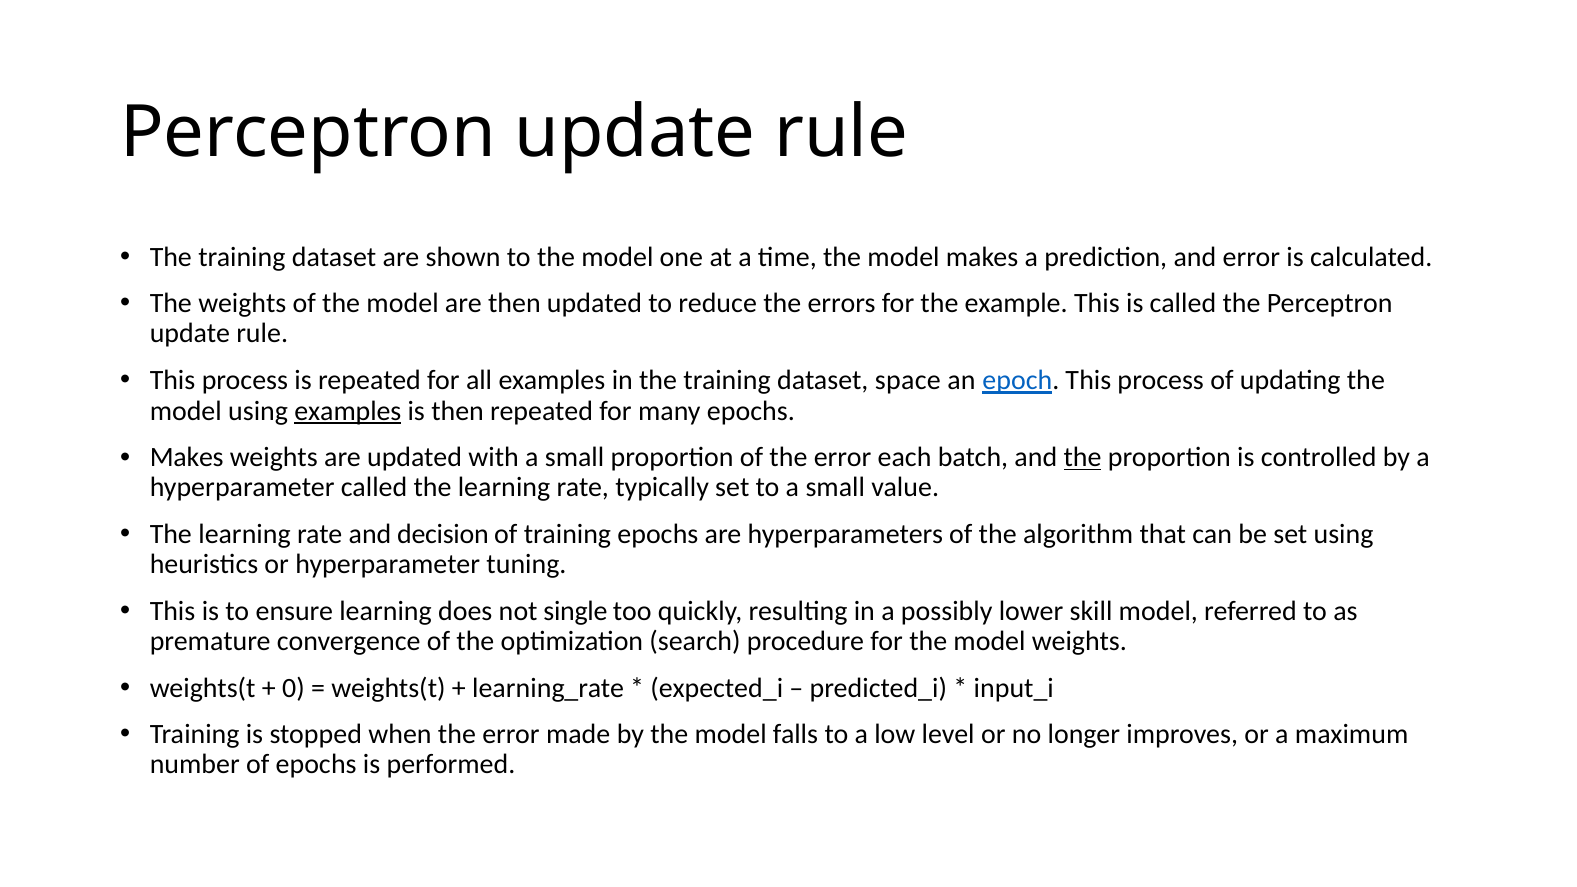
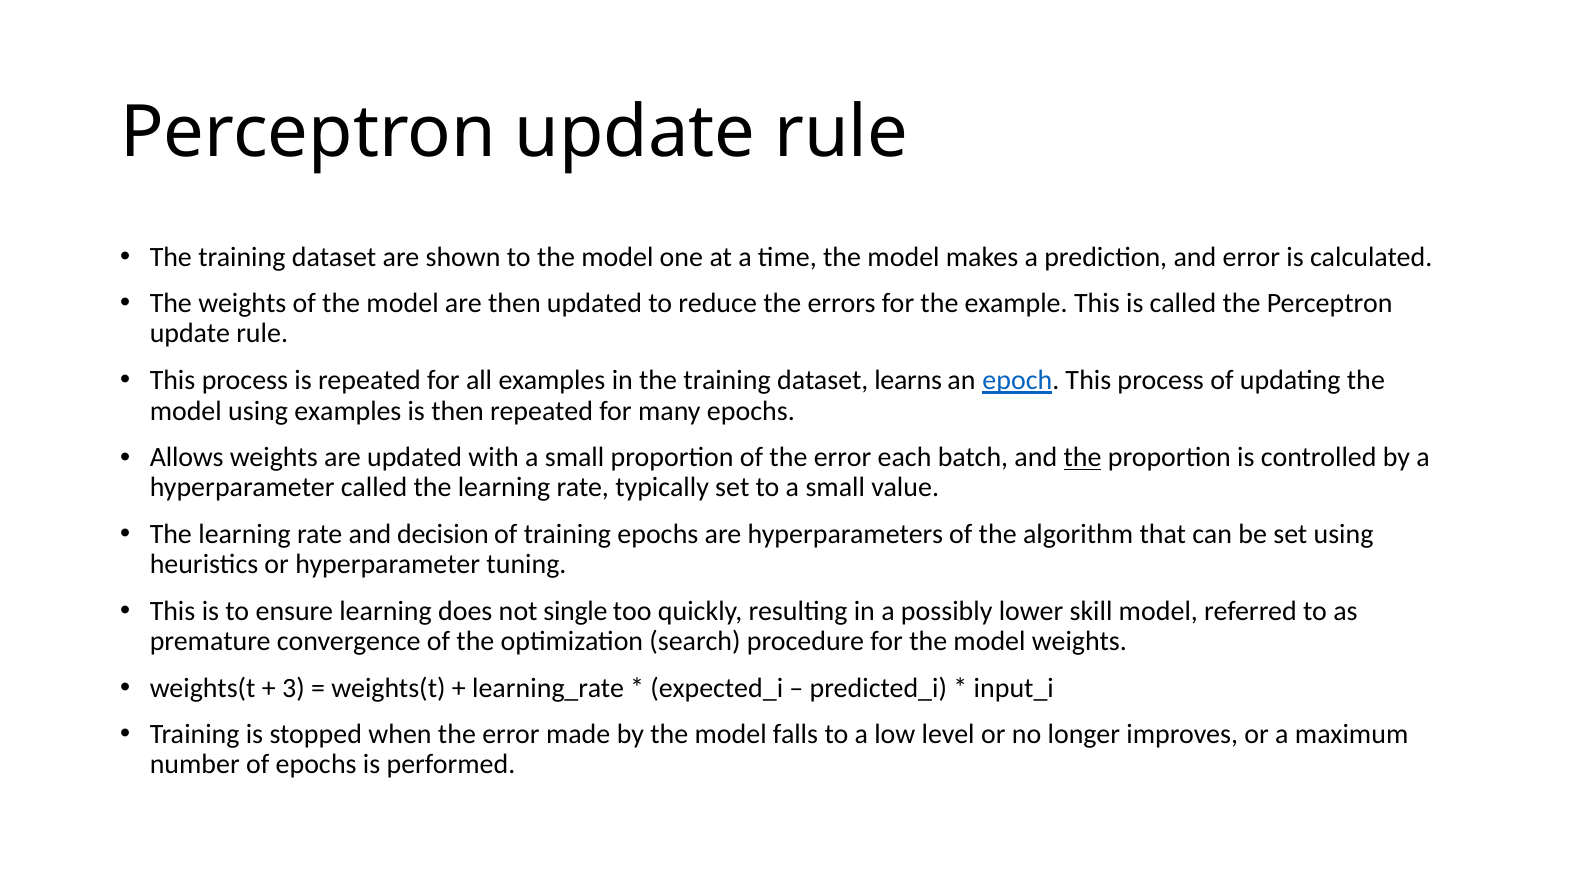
space: space -> learns (908, 381)
examples underline: present -> none (348, 411)
Makes: Makes -> Allows (187, 458)
0: 0 -> 3 (293, 688)
